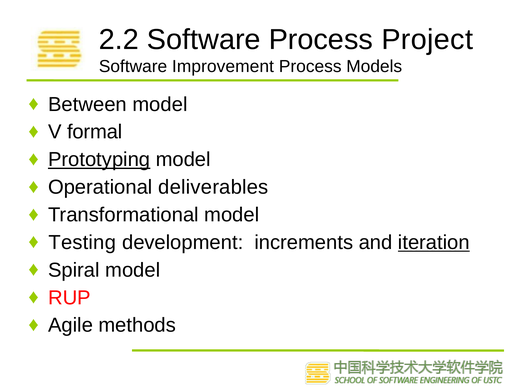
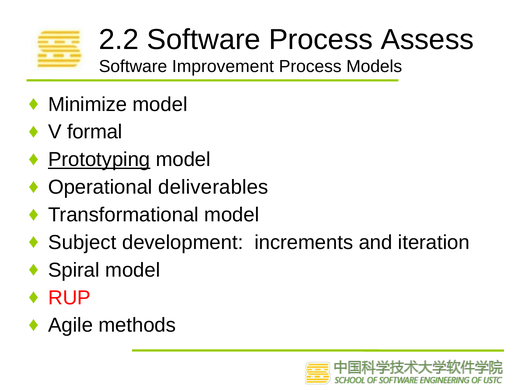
Project: Project -> Assess (427, 40)
Between: Between -> Minimize (88, 104)
Testing: Testing -> Subject (82, 242)
iteration underline: present -> none (434, 242)
